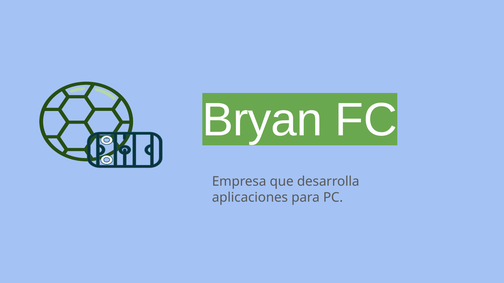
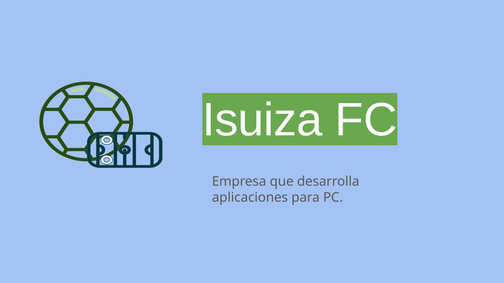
Bryan: Bryan -> Isuiza (262, 120)
